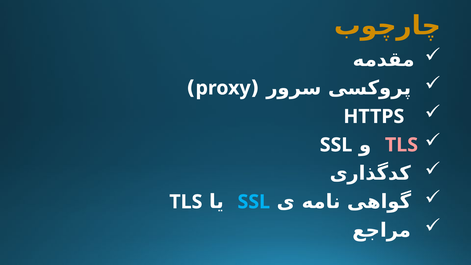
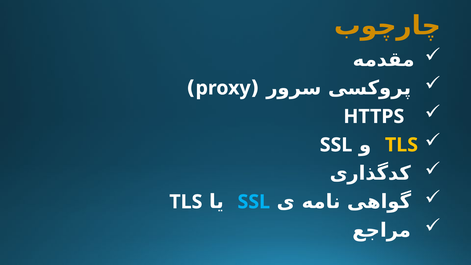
TLS colour: pink -> yellow (401, 145)
